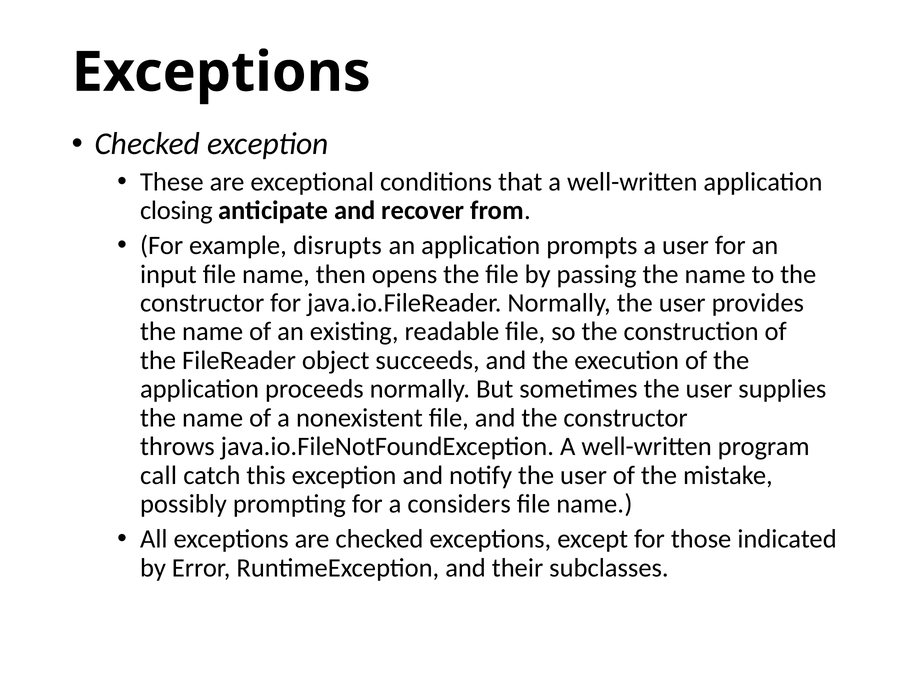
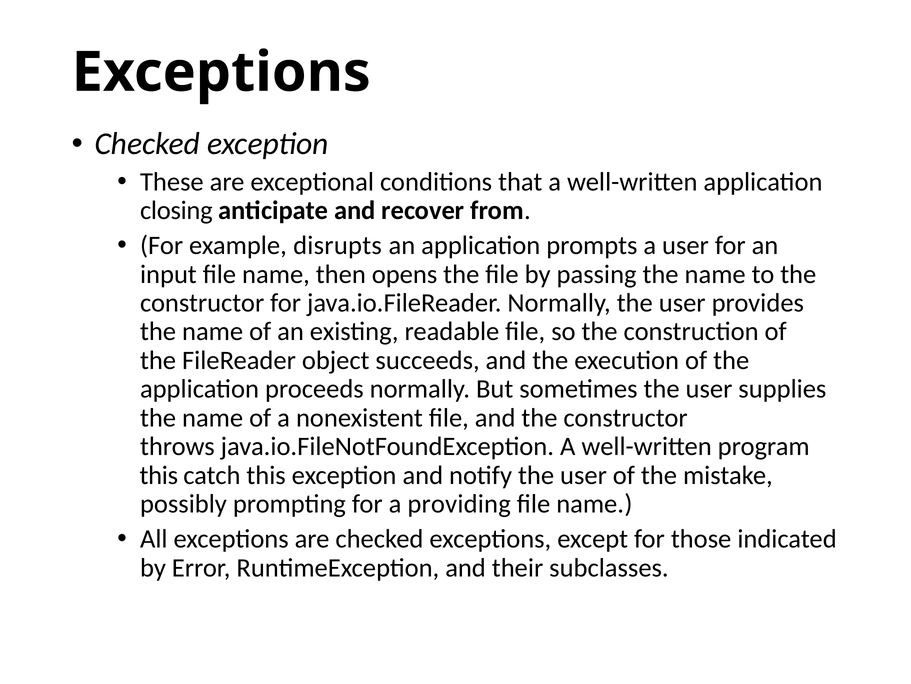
call: call -> this (159, 475)
considers: considers -> providing (459, 504)
